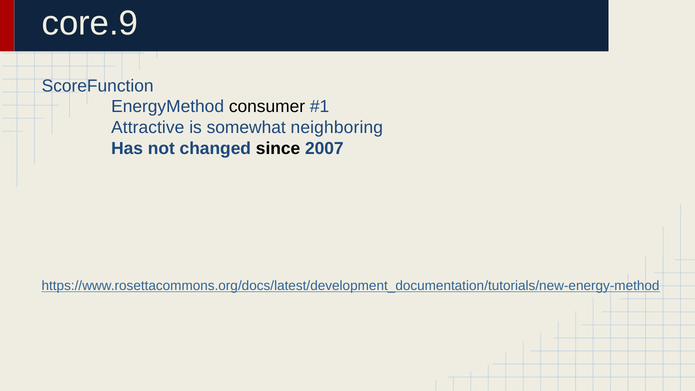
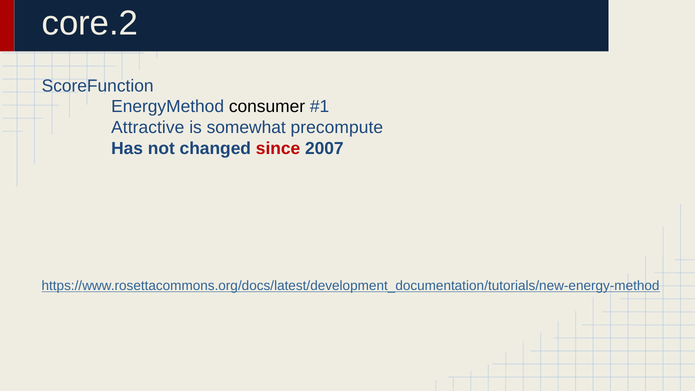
core.9: core.9 -> core.2 (90, 23)
neighboring: neighboring -> precompute (337, 127)
since colour: black -> red (278, 148)
